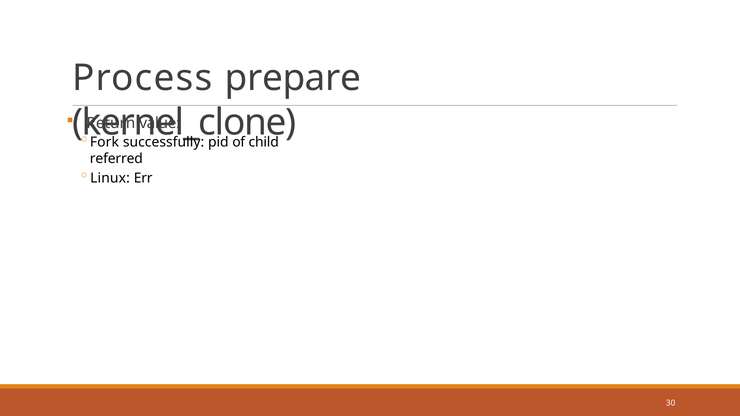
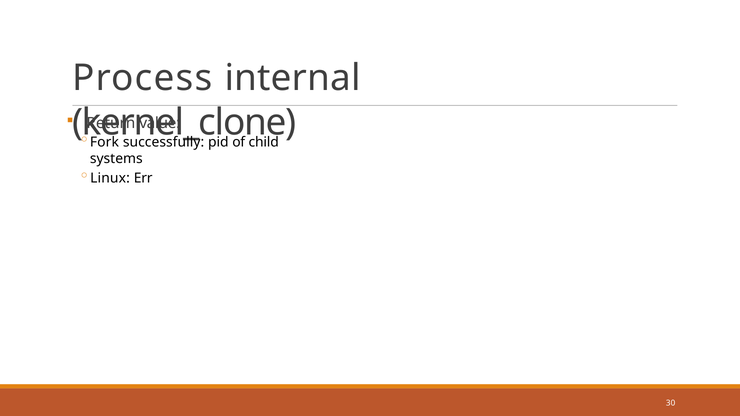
prepare: prepare -> internal (293, 78)
referred: referred -> systems (116, 159)
